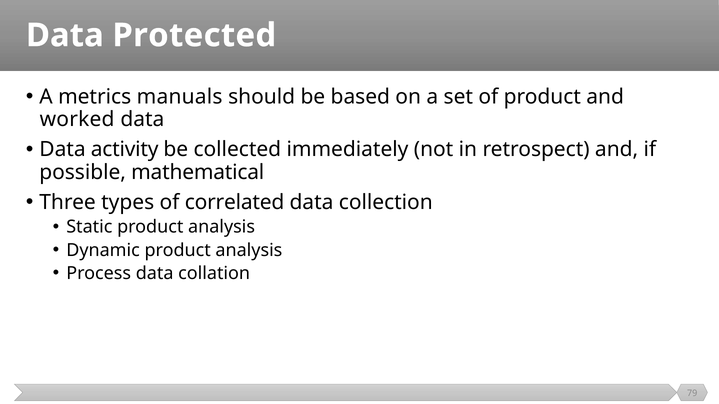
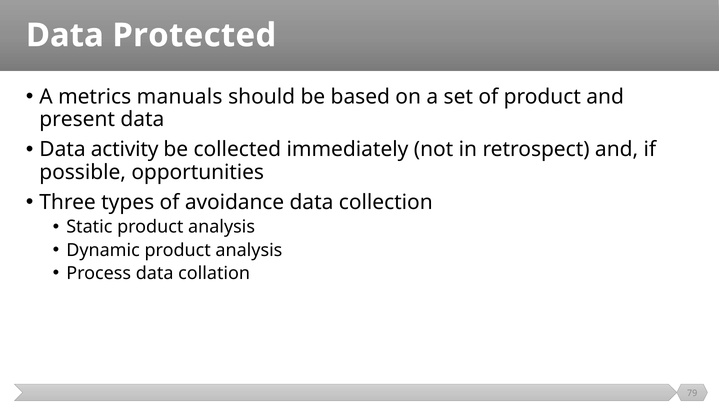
worked: worked -> present (77, 120)
mathematical: mathematical -> opportunities (198, 172)
correlated: correlated -> avoidance (235, 202)
